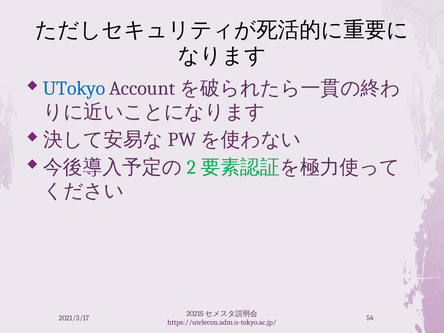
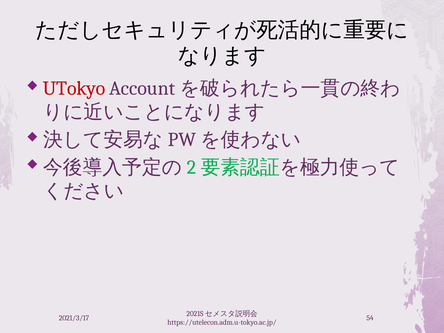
UTokyo colour: blue -> red (74, 88)
